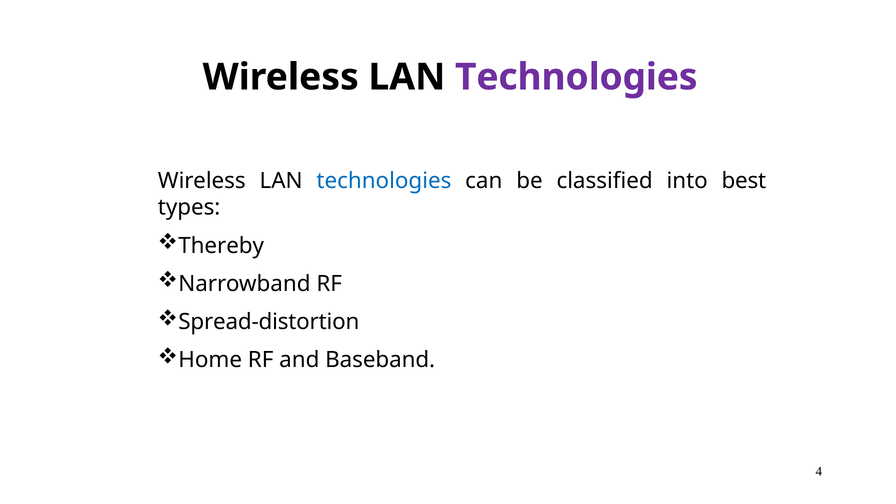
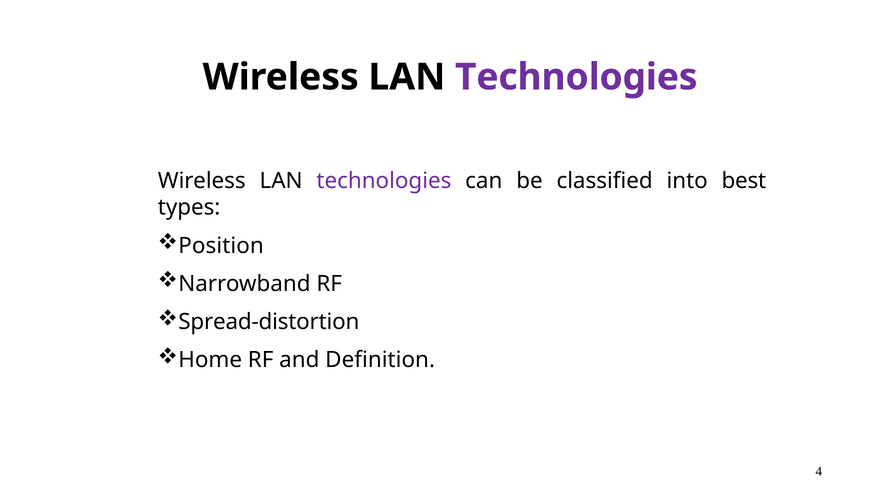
technologies colour: blue -> purple (384, 181)
Thereby: Thereby -> Position (221, 246)
Baseband: Baseband -> Definition (380, 360)
